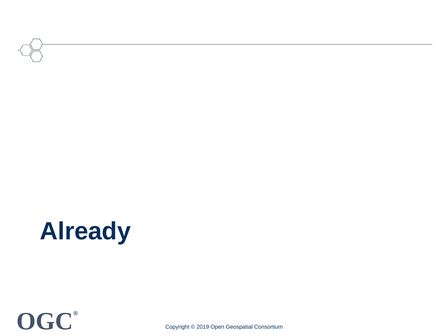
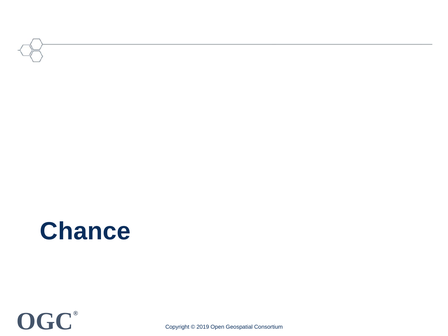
Already: Already -> Chance (85, 231)
